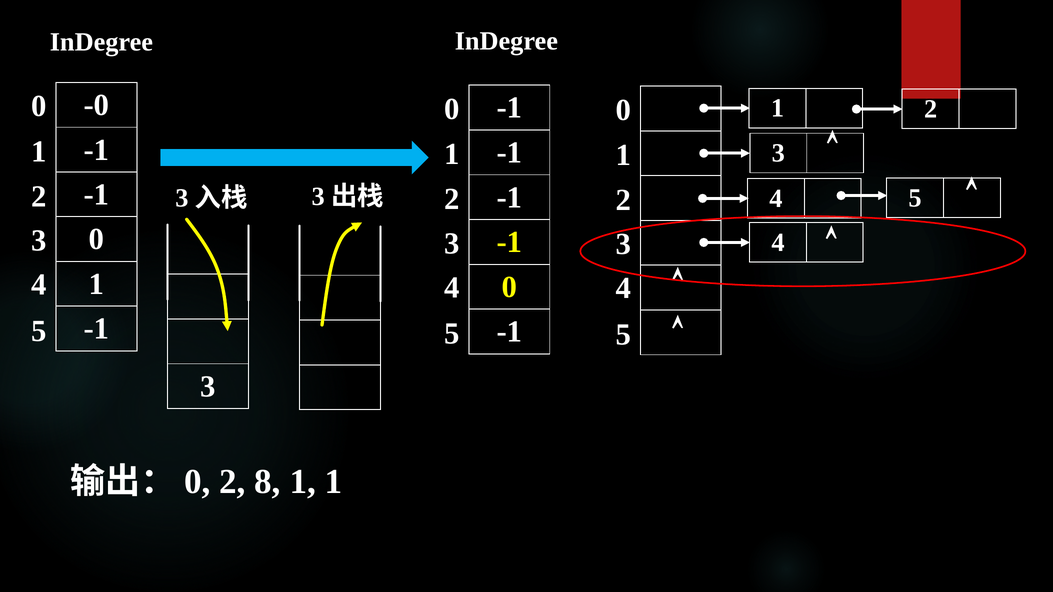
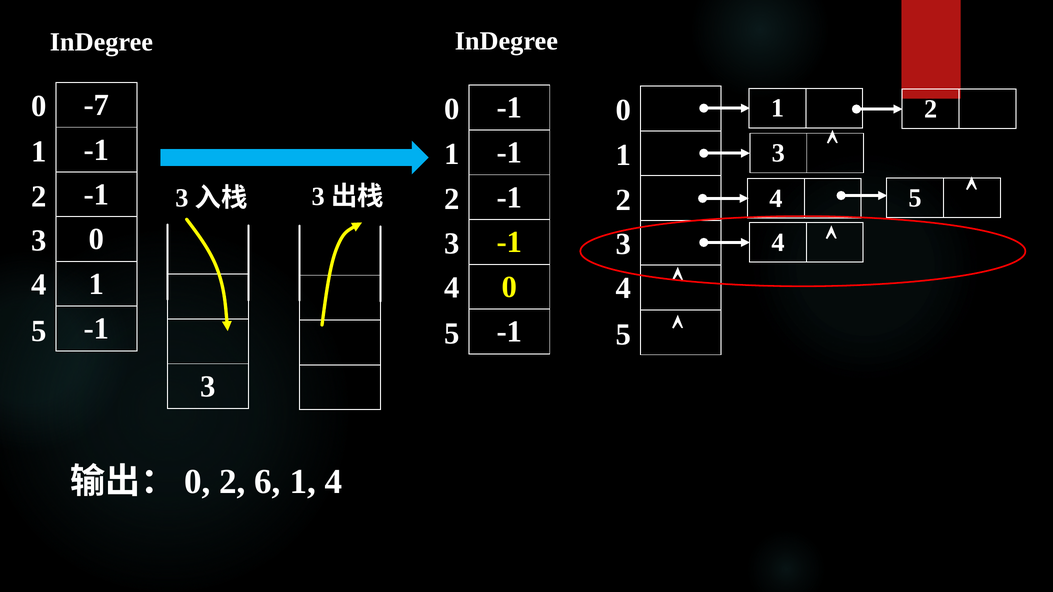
-0: -0 -> -7 (97, 105)
8: 8 -> 6 (268, 482)
1 1: 1 -> 4 (333, 482)
